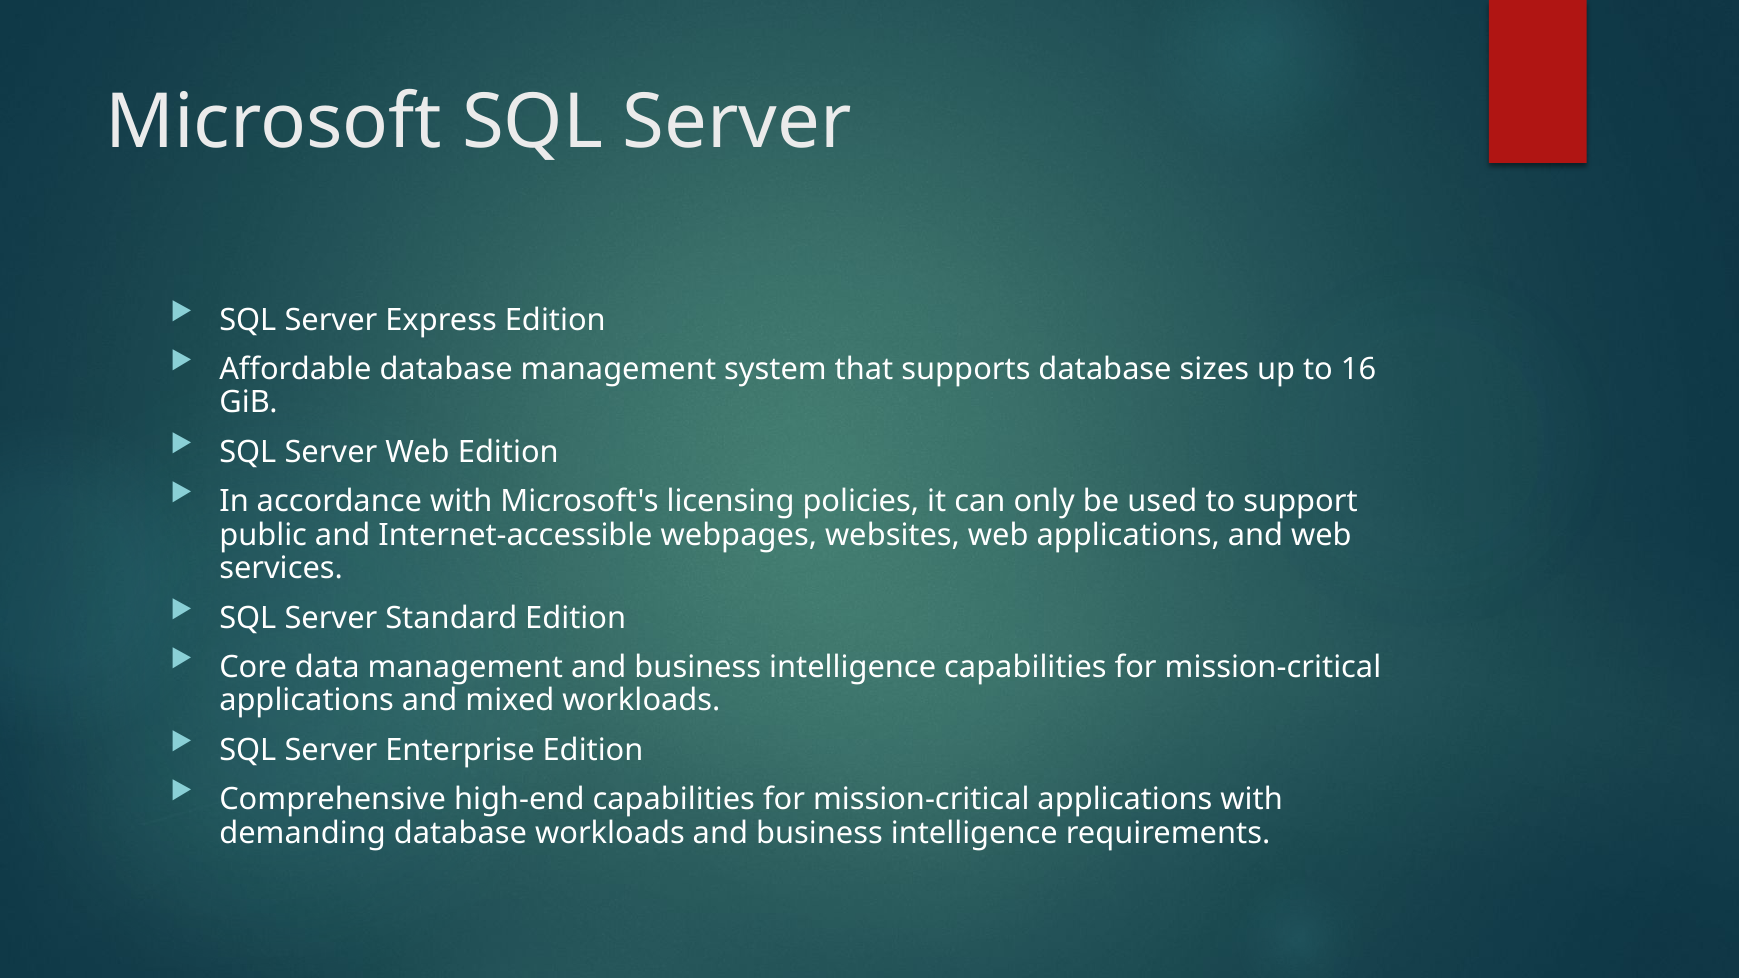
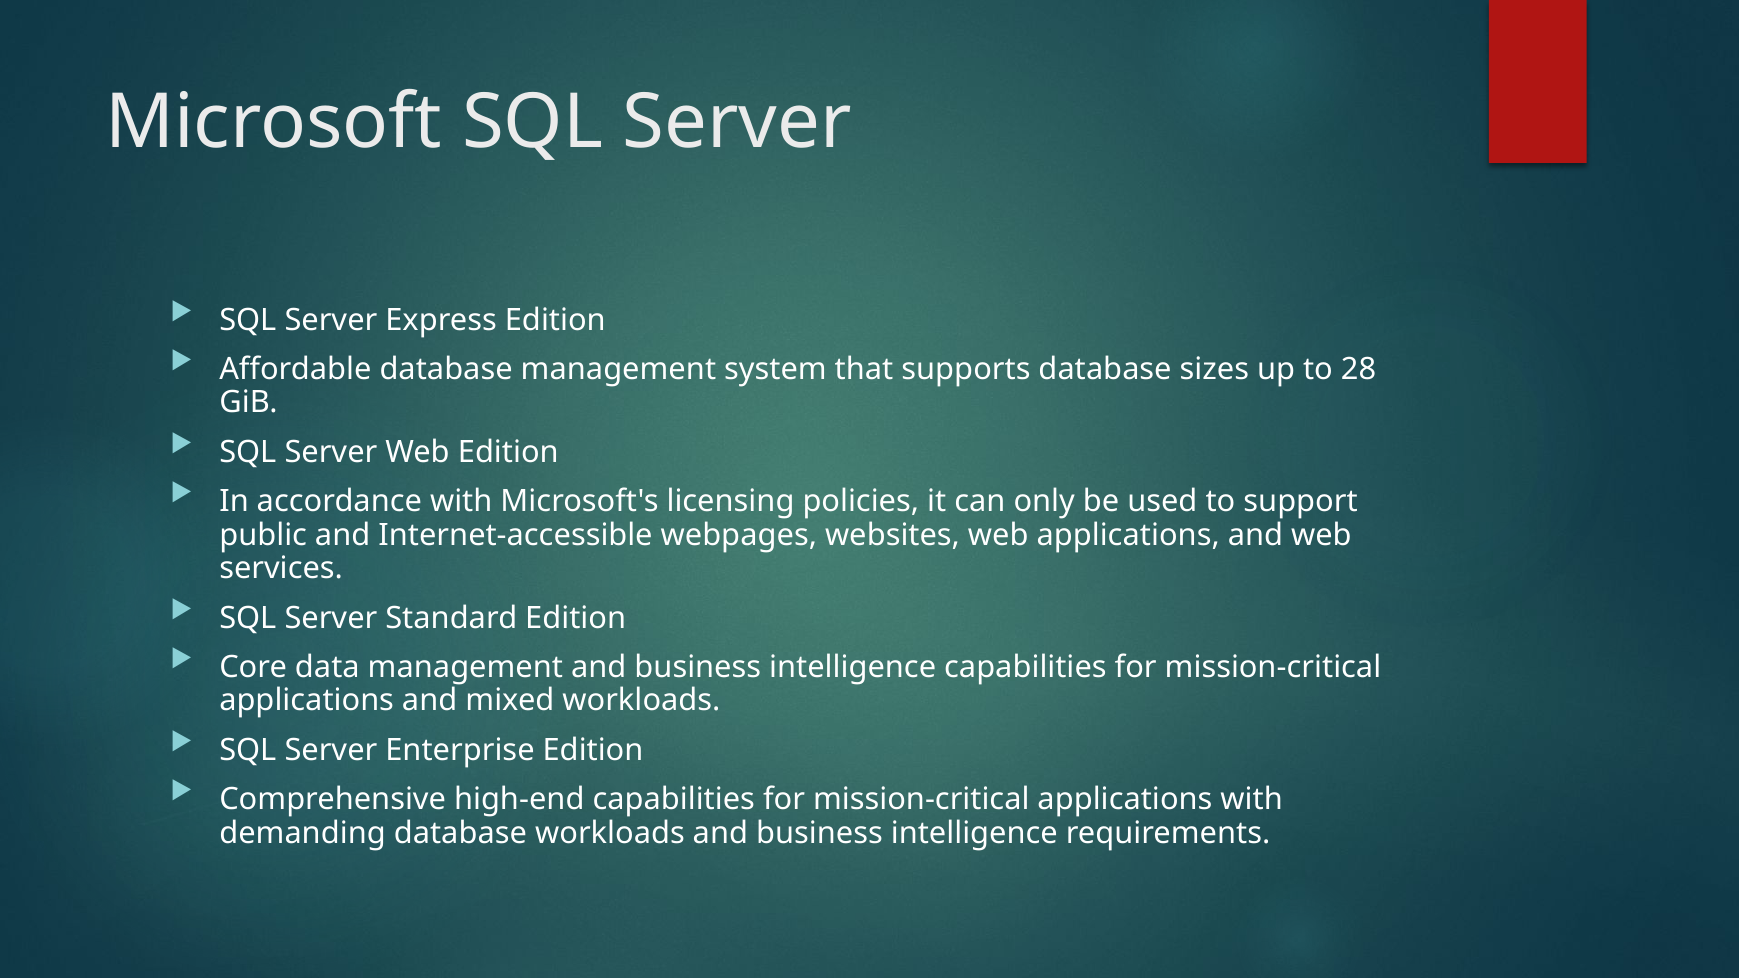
16: 16 -> 28 (1359, 370)
